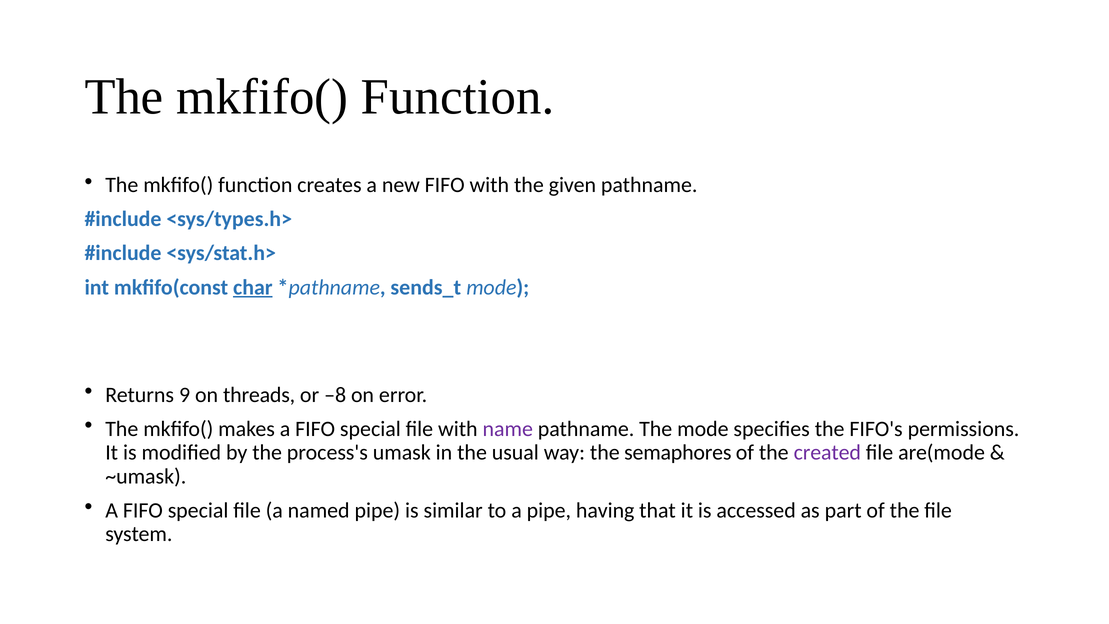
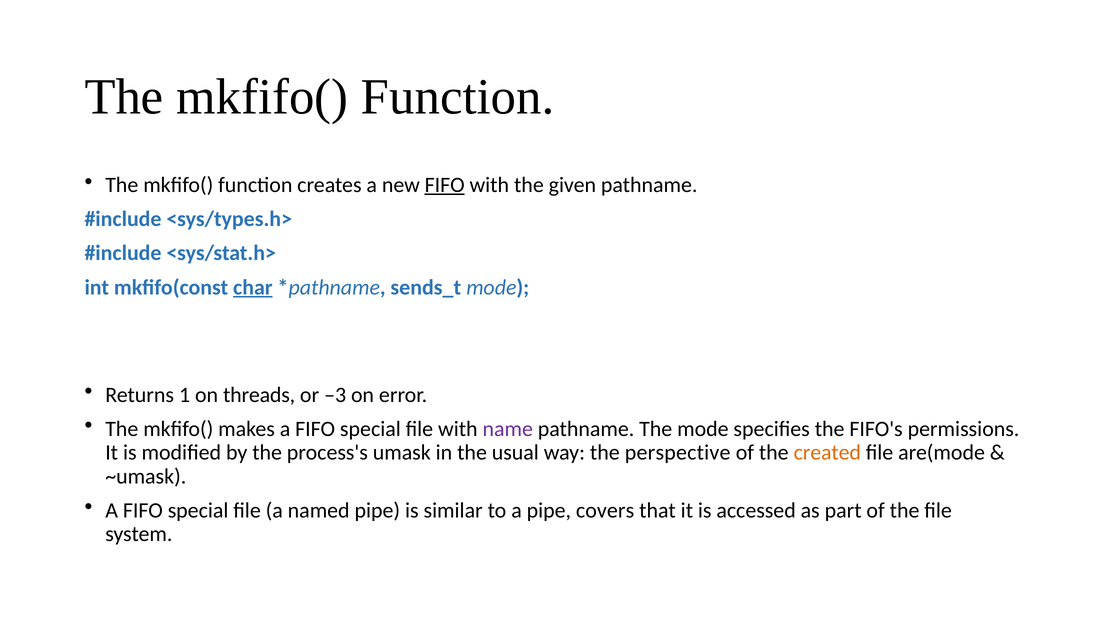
FIFO underline: none -> present (445, 185)
9: 9 -> 1 (185, 395)
–8: –8 -> –3 (335, 395)
semaphores: semaphores -> perspective (678, 452)
created colour: purple -> orange (827, 452)
having: having -> covers (605, 510)
